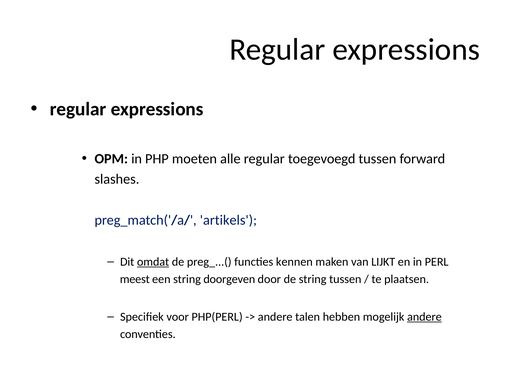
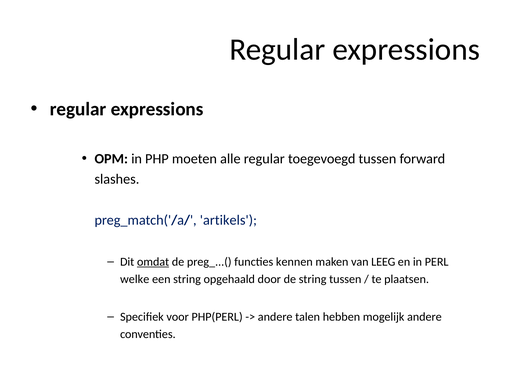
LIJKT: LIJKT -> LEEG (383, 262)
meest: meest -> welke (135, 279)
doorgeven: doorgeven -> opgehaald (229, 279)
andere underline: present -> none (424, 317)
